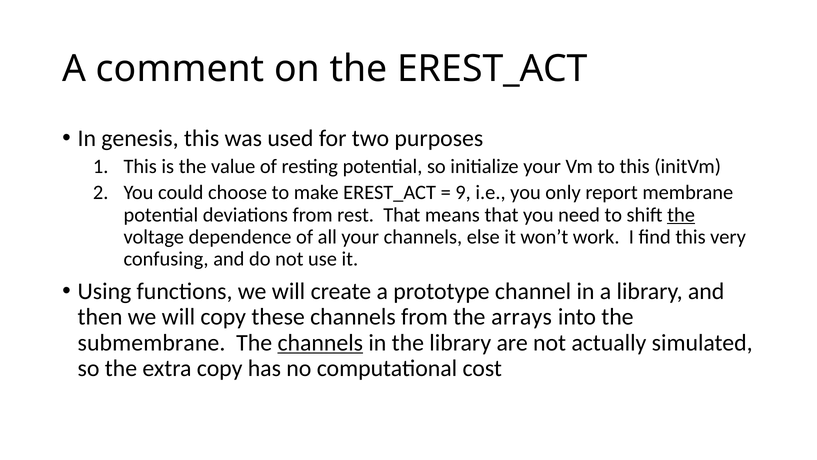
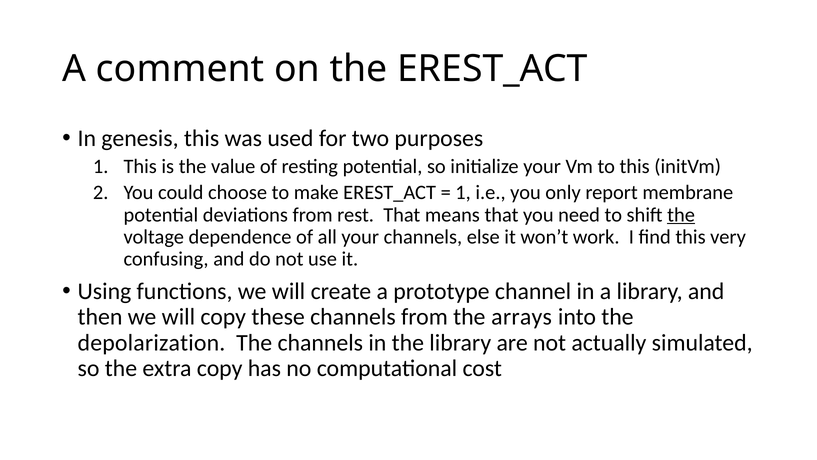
9: 9 -> 1 (463, 193)
submembrane: submembrane -> depolarization (151, 342)
channels underline: present -> none (320, 342)
